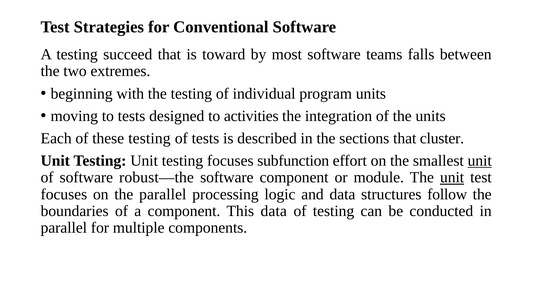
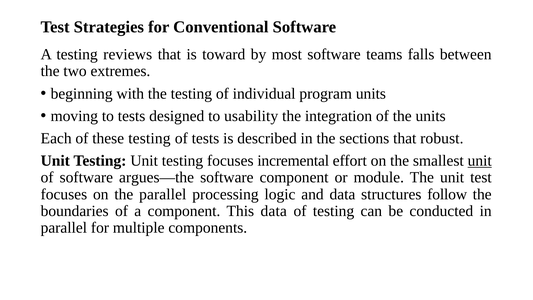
succeed: succeed -> reviews (128, 54)
activities: activities -> usability (251, 116)
cluster: cluster -> robust (442, 138)
subfunction: subfunction -> incremental (293, 161)
robust—the: robust—the -> argues—the (157, 177)
unit underline: present -> none (452, 177)
